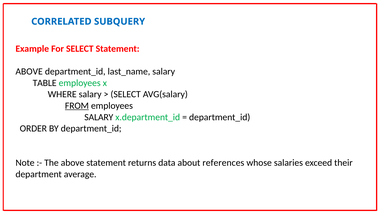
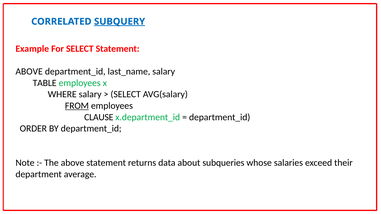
SUBQUERY underline: none -> present (120, 22)
SALARY: SALARY -> CLAUSE (99, 117)
references: references -> subqueries (223, 163)
